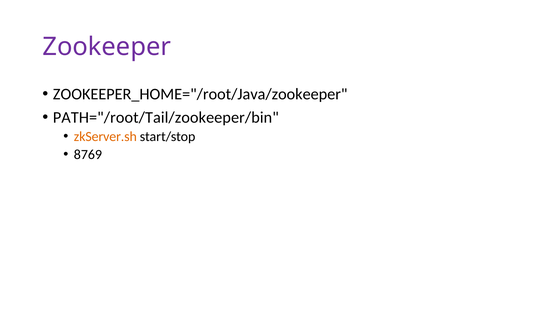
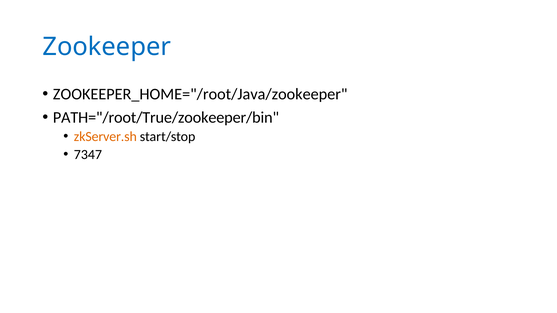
Zookeeper colour: purple -> blue (107, 47)
PATH="/root/Tail/zookeeper/bin: PATH="/root/Tail/zookeeper/bin -> PATH="/root/True/zookeeper/bin (166, 118)
8769: 8769 -> 7347 (88, 155)
